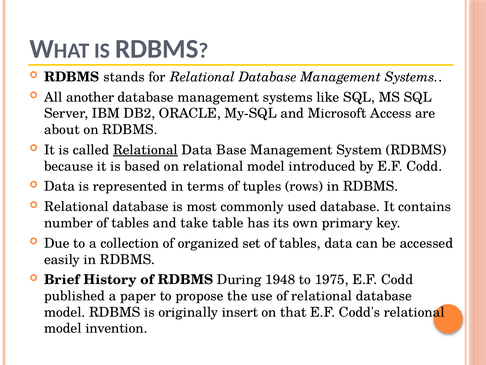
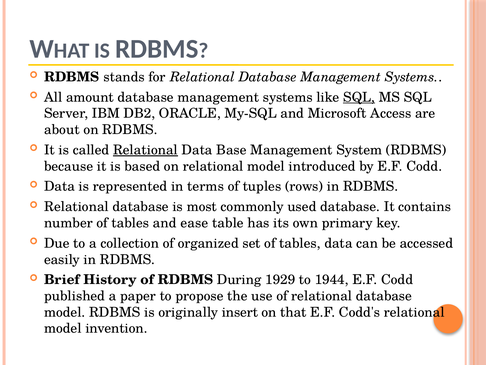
another: another -> amount (90, 97)
SQL underline: none -> present (359, 97)
take: take -> ease (194, 223)
1948: 1948 -> 1929 (280, 279)
1975: 1975 -> 1944 (332, 279)
